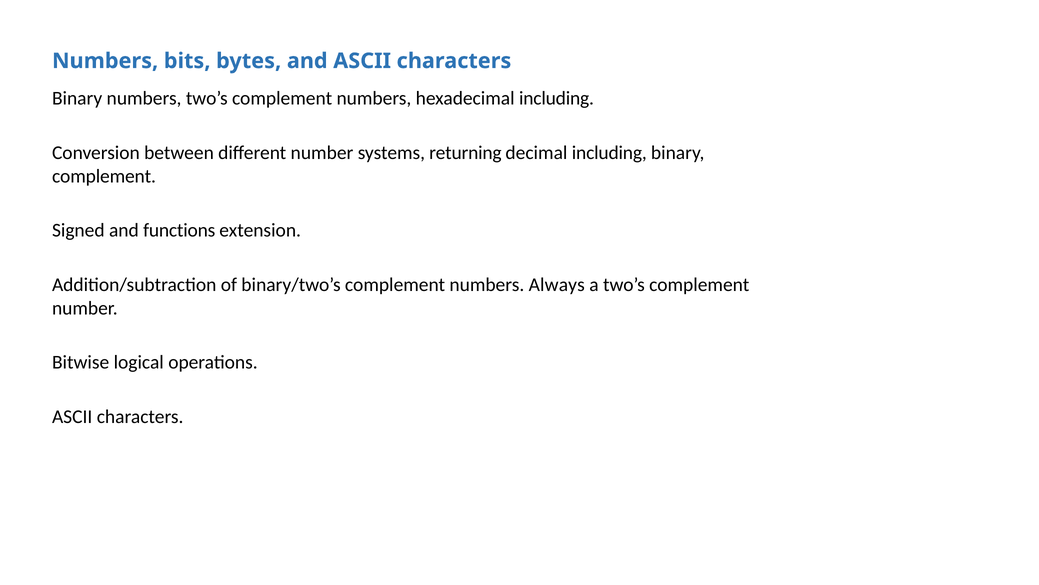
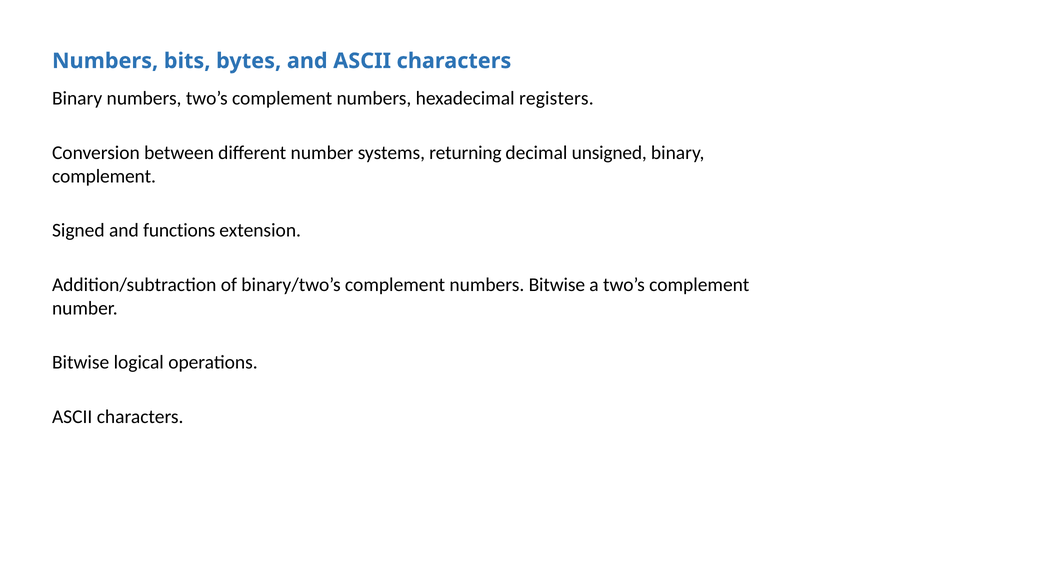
hexadecimal including: including -> registers (556, 98)
decimal including: including -> unsigned (609, 153)
numbers Always: Always -> Bitwise (557, 284)
